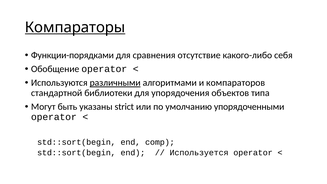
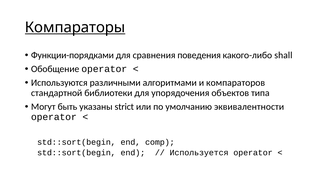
отсутствие: отсутствие -> поведения (199, 55)
себя: себя -> shall (283, 55)
различными underline: present -> none (115, 83)
упорядоченными: упорядоченными -> эквивалентности (249, 107)
